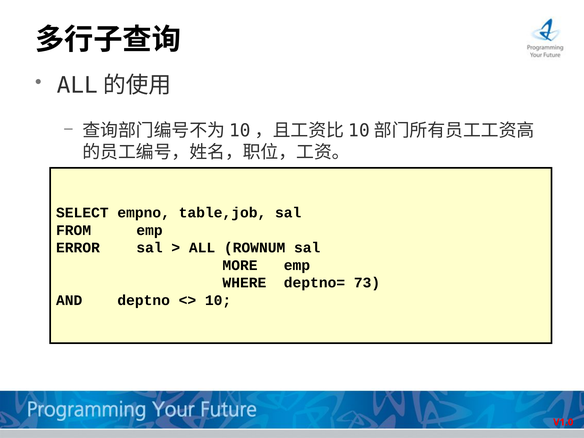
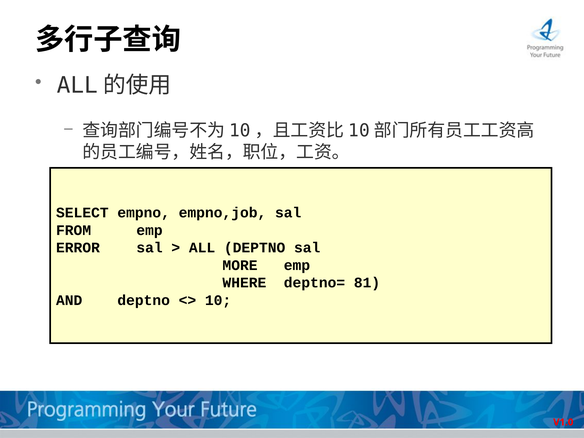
table,job: table,job -> empno,job (222, 213)
ALL ROWNUM: ROWNUM -> DEPTNO (255, 248)
73: 73 -> 81 (367, 283)
